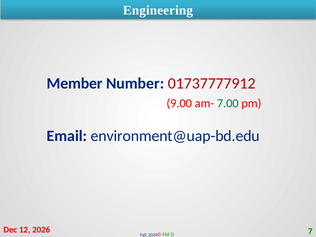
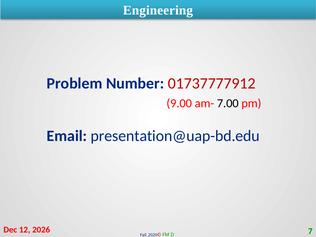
Member: Member -> Problem (75, 83)
7.00 colour: green -> black (228, 103)
environment@uap-bd.edu: environment@uap-bd.edu -> presentation@uap-bd.edu (175, 136)
